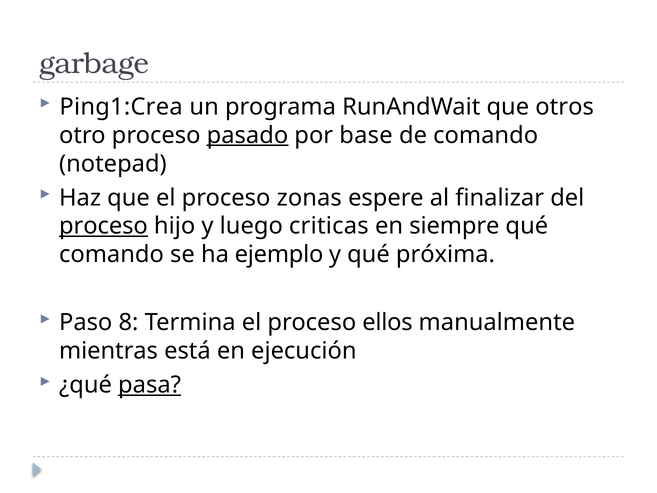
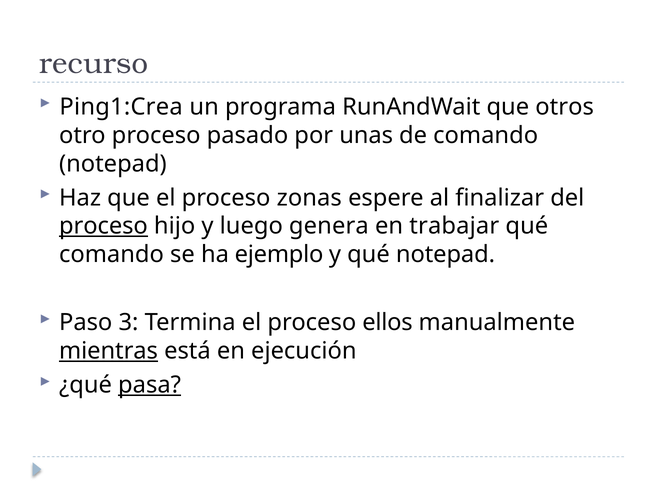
garbage: garbage -> recurso (94, 63)
pasado underline: present -> none (247, 135)
base: base -> unas (366, 135)
criticas: criticas -> genera (329, 226)
siempre: siempre -> trabajar (454, 226)
qué próxima: próxima -> notepad (446, 254)
8: 8 -> 3 (128, 322)
mientras underline: none -> present (108, 351)
